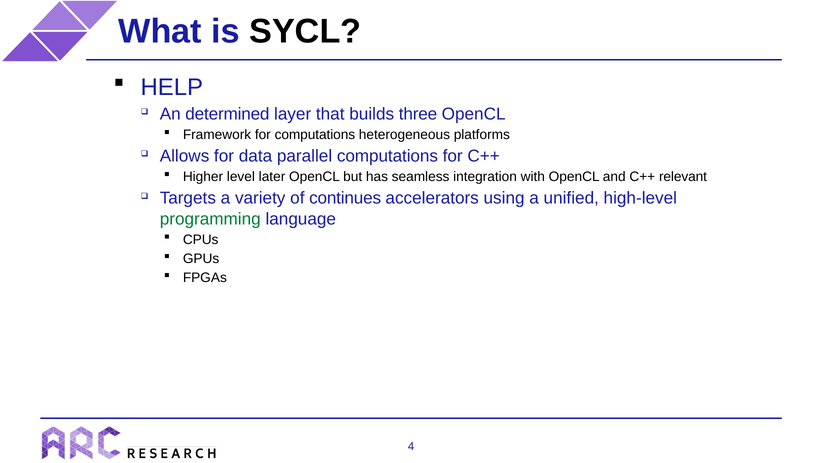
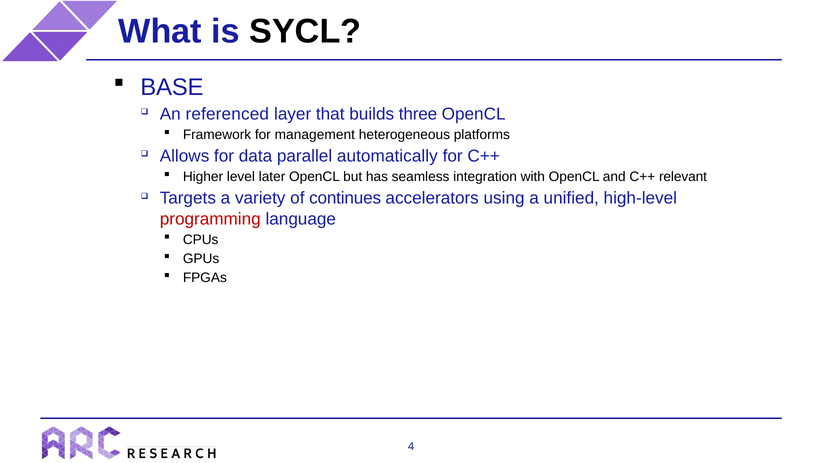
HELP: HELP -> BASE (172, 87)
determined: determined -> referenced (227, 114)
for computations: computations -> management (315, 135)
parallel computations: computations -> automatically (387, 156)
programming colour: green -> red (210, 219)
